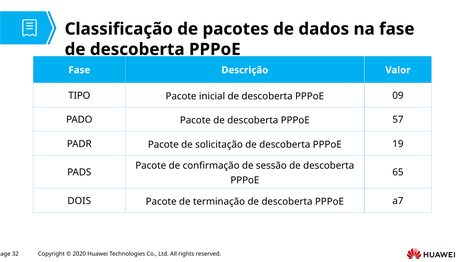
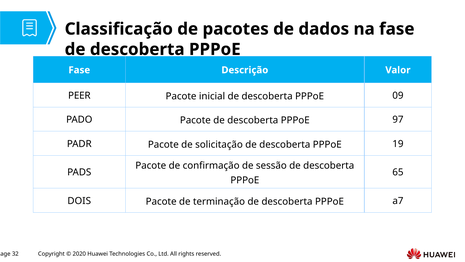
TIPO: TIPO -> PEER (79, 95)
57: 57 -> 97 (398, 120)
